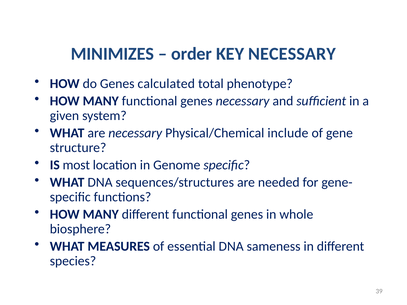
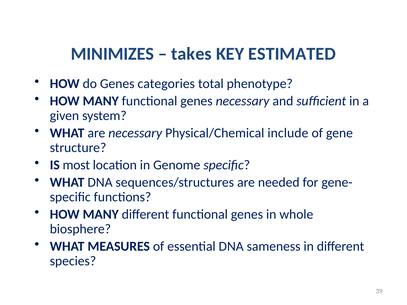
order: order -> takes (191, 54)
KEY NECESSARY: NECESSARY -> ESTIMATED (292, 54)
calculated: calculated -> categories (166, 84)
